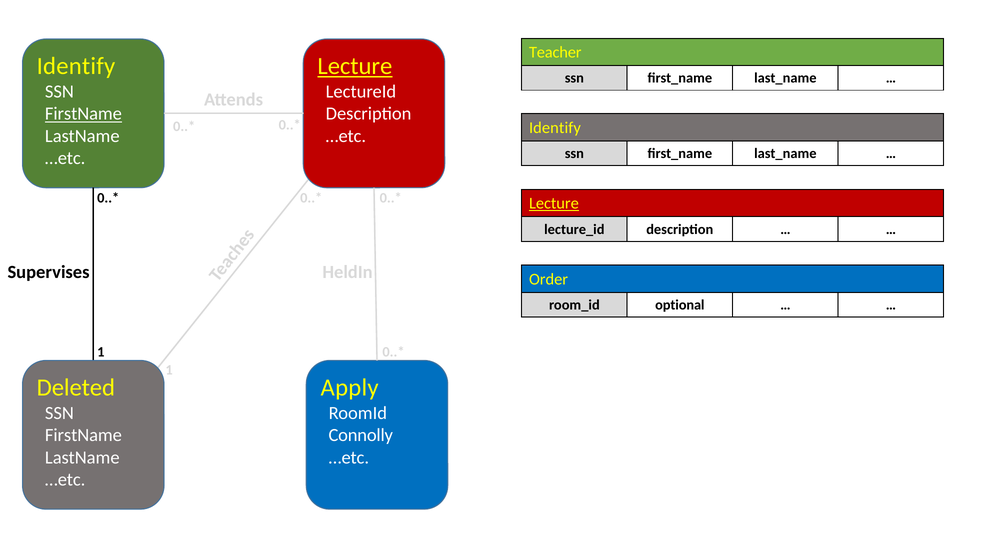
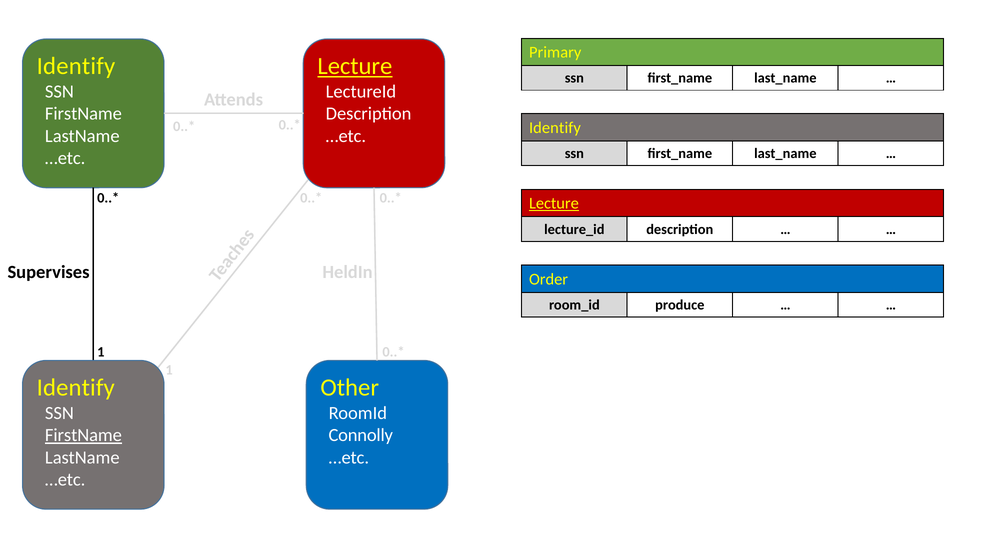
Teacher: Teacher -> Primary (555, 52)
FirstName underline: present -> none (83, 114)
optional: optional -> produce (680, 305)
Deleted: Deleted -> Identify (76, 387)
Apply: Apply -> Other (350, 387)
FirstName underline: none -> present (83, 435)
